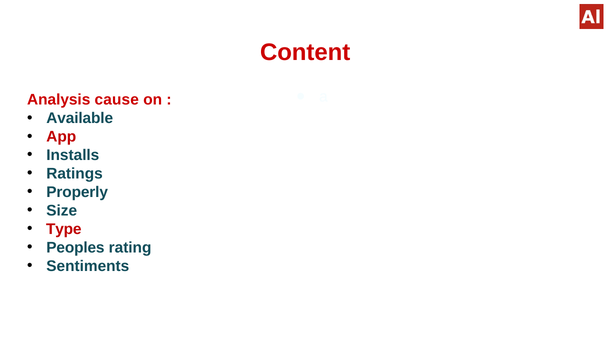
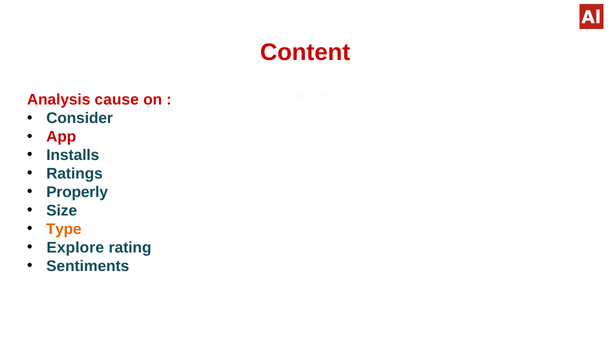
Available: Available -> Consider (80, 119)
Type colour: red -> orange (64, 229)
Peoples: Peoples -> Explore (75, 248)
